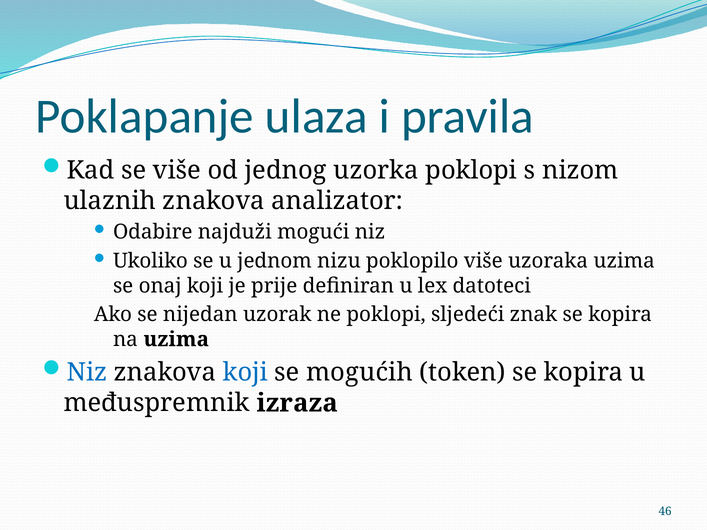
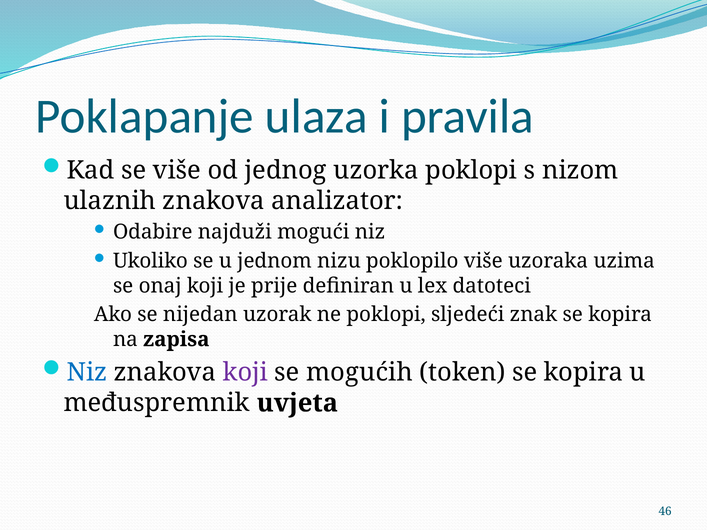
na uzima: uzima -> zapisa (176, 340)
koji colour: blue -> purple (245, 373)
izraza: izraza -> uvjeta (297, 403)
